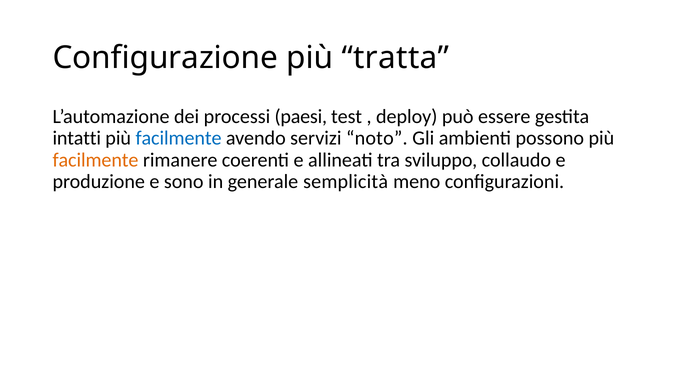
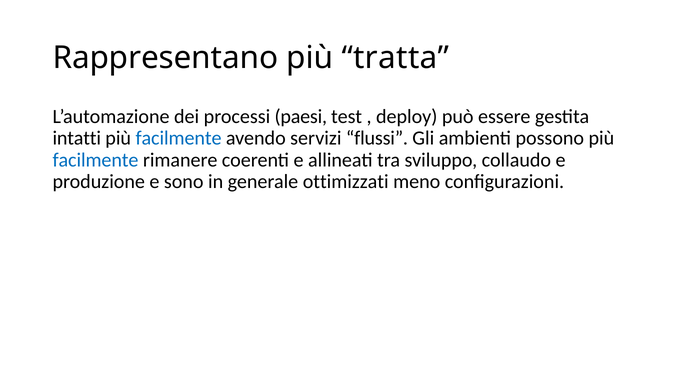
Configurazione: Configurazione -> Rappresentano (165, 58)
noto: noto -> flussi (377, 138)
facilmente colour: orange -> blue (95, 160)
semplicità: semplicità -> ottimizzati (346, 182)
